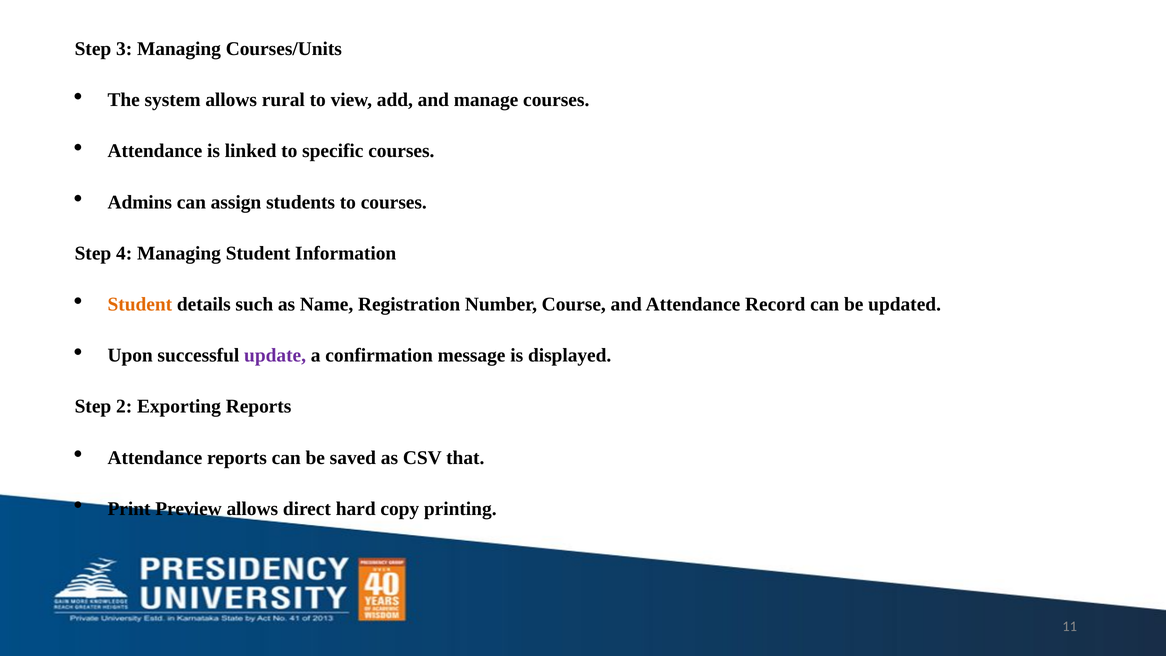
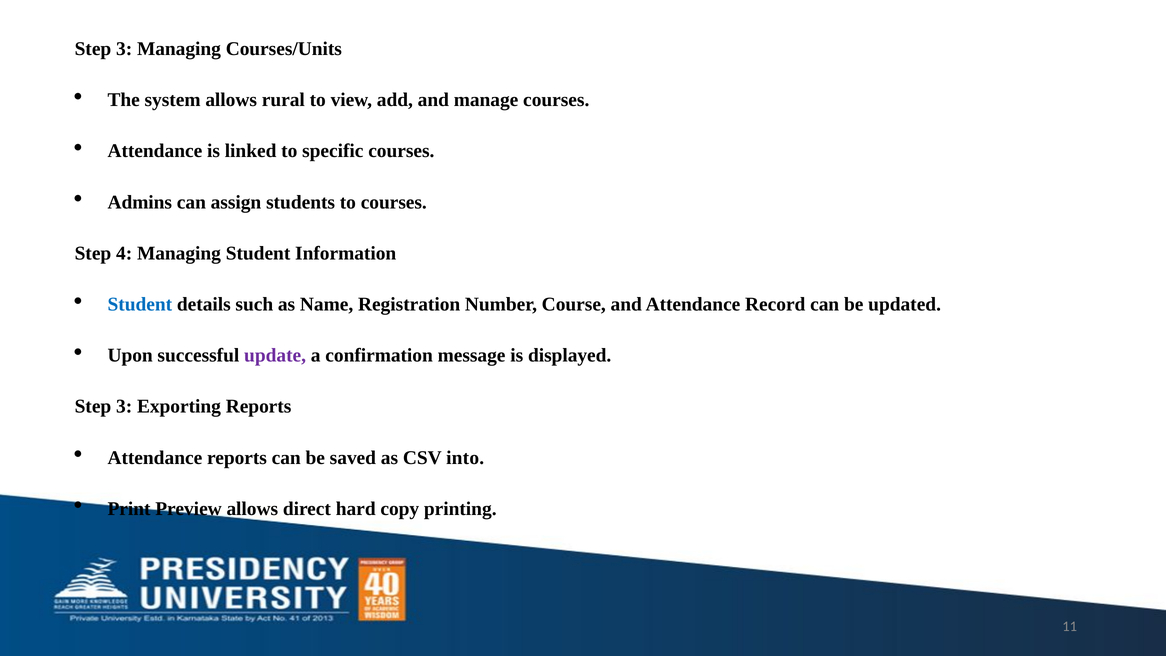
Student colour: orange -> blue (140, 304)
2: 2 -> 3 (124, 406)
that: that -> into (465, 458)
